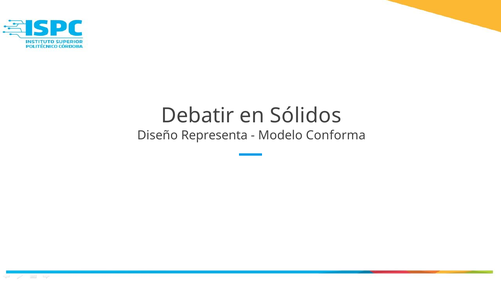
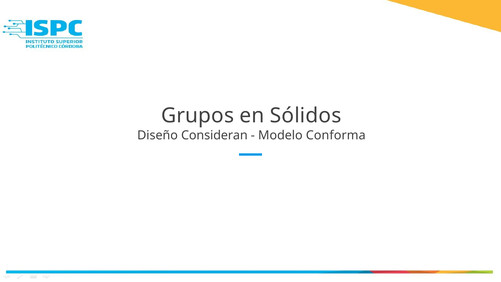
Debatir: Debatir -> Grupos (198, 116)
Representa: Representa -> Consideran (214, 135)
